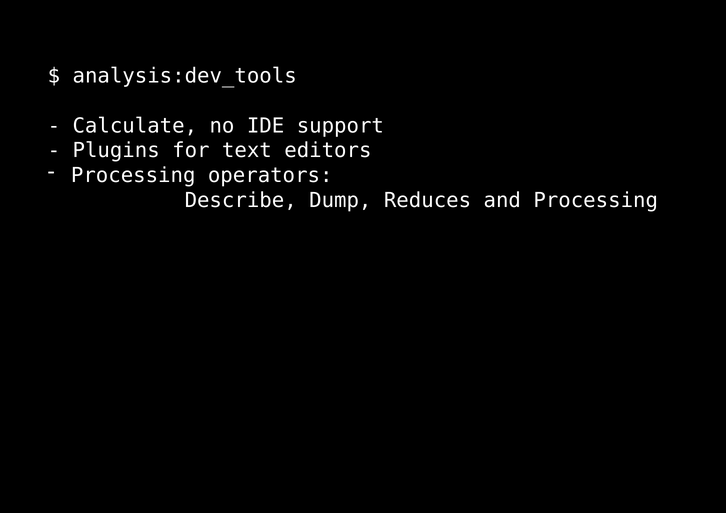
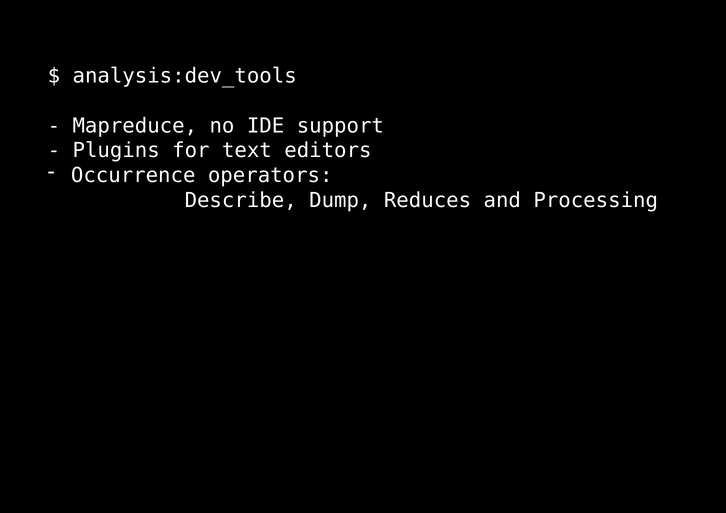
Calculate: Calculate -> Mapreduce (135, 126)
Processing: Processing -> Occurrence (133, 176)
